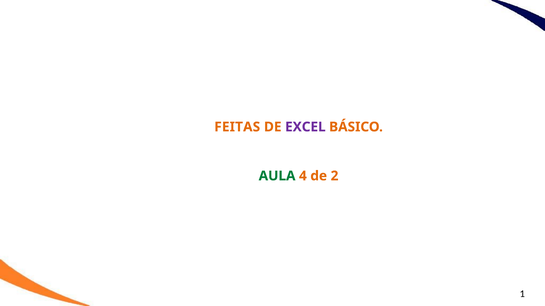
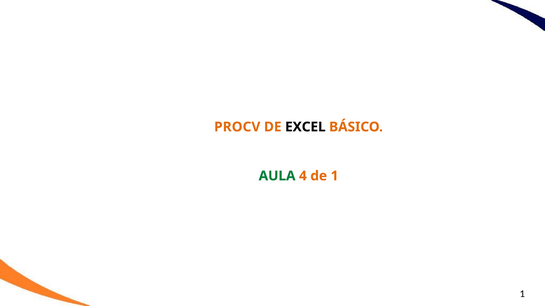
FEITAS: FEITAS -> PROCV (237, 127)
EXCEL colour: purple -> black (305, 127)
de 2: 2 -> 1 (335, 176)
